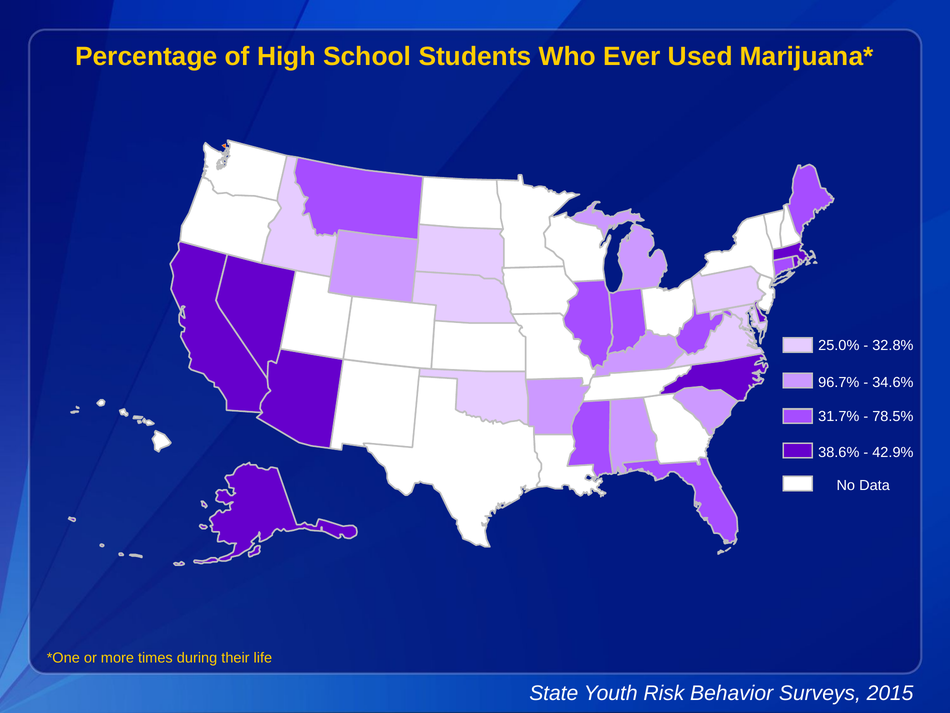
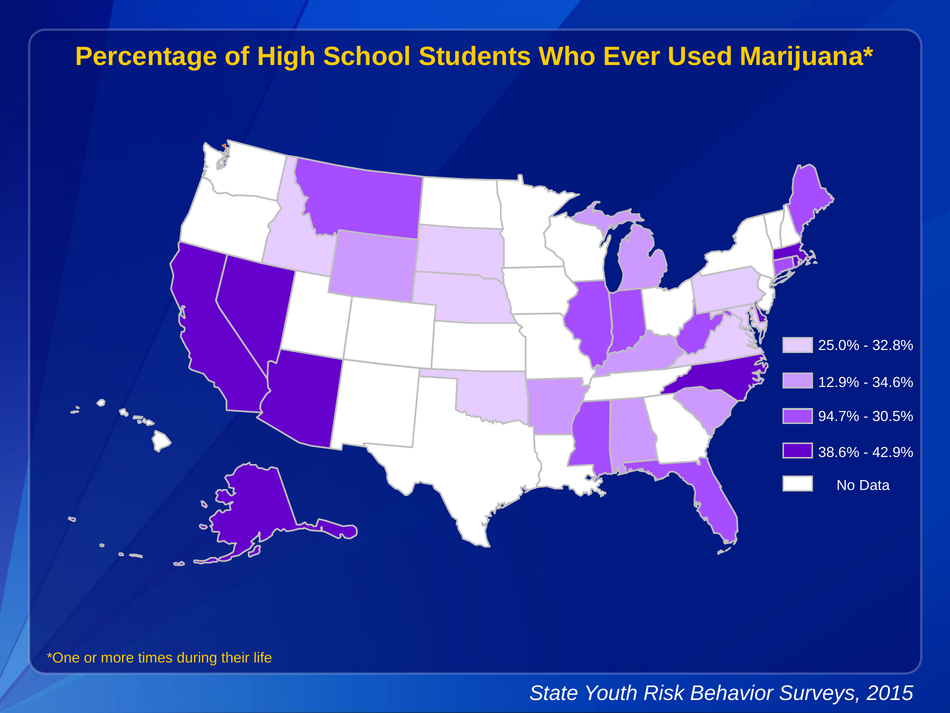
96.7%: 96.7% -> 12.9% (839, 382)
31.7%: 31.7% -> 94.7% (839, 416)
78.5%: 78.5% -> 30.5% (893, 416)
